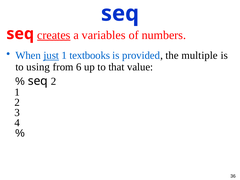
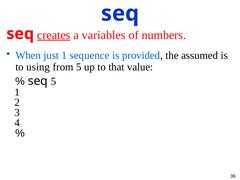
just underline: present -> none (51, 55)
textbooks: textbooks -> sequence (90, 55)
multiple: multiple -> assumed (200, 55)
from 6: 6 -> 5 (79, 67)
seq 2: 2 -> 5 (54, 81)
